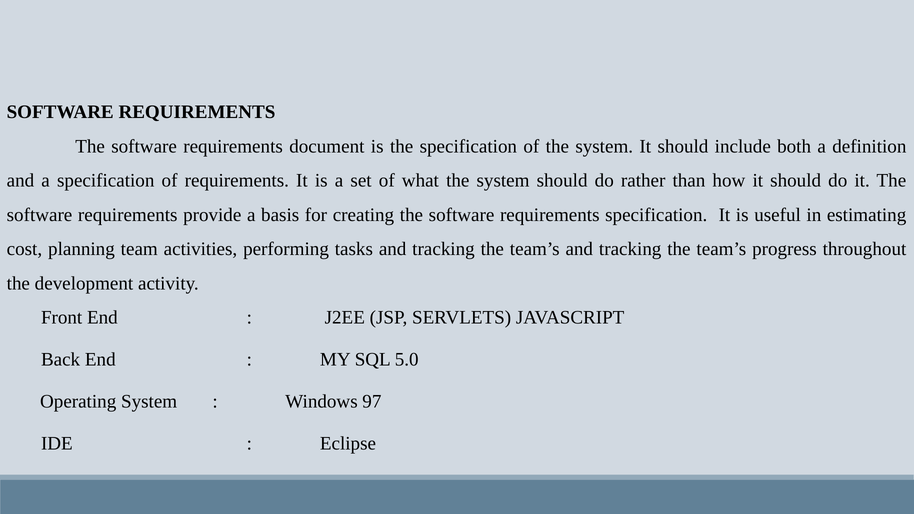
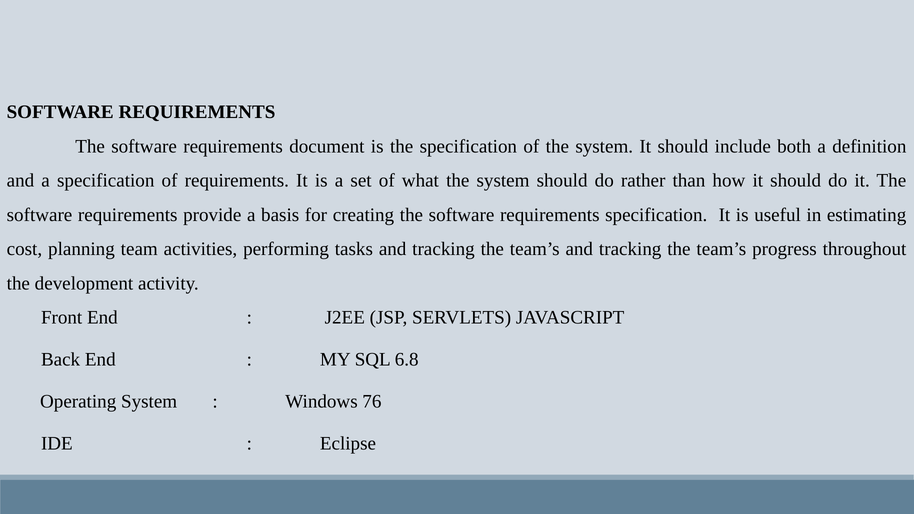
5.0: 5.0 -> 6.8 (407, 360)
97: 97 -> 76 (372, 402)
